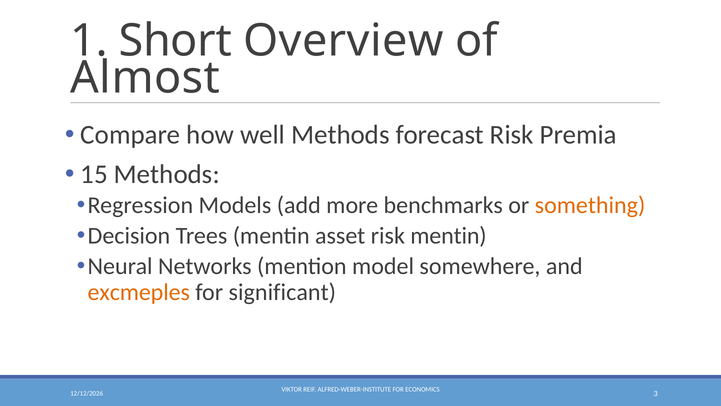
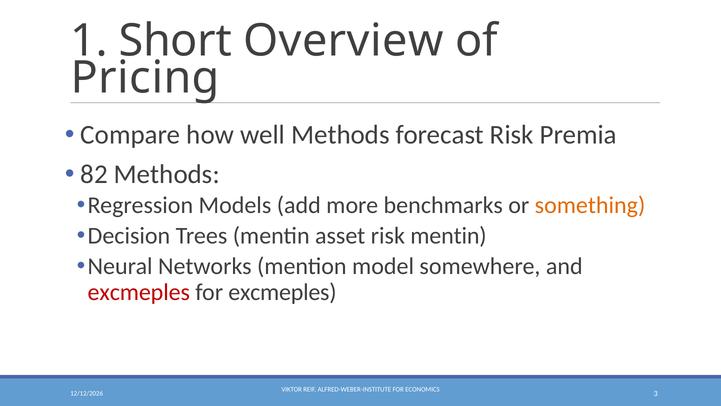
Almost: Almost -> Pricing (145, 78)
15: 15 -> 82 (94, 174)
excmeples colour: orange -> red (139, 292)
for significant: significant -> excmeples (282, 292)
